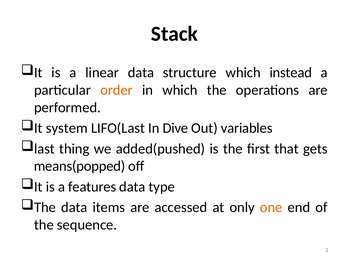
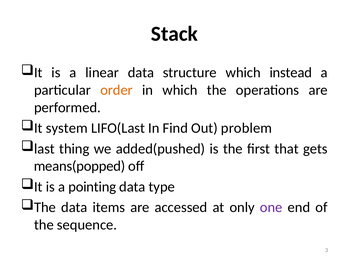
Dive: Dive -> Find (175, 128)
variables: variables -> problem (247, 128)
features: features -> pointing (92, 187)
one colour: orange -> purple (271, 207)
